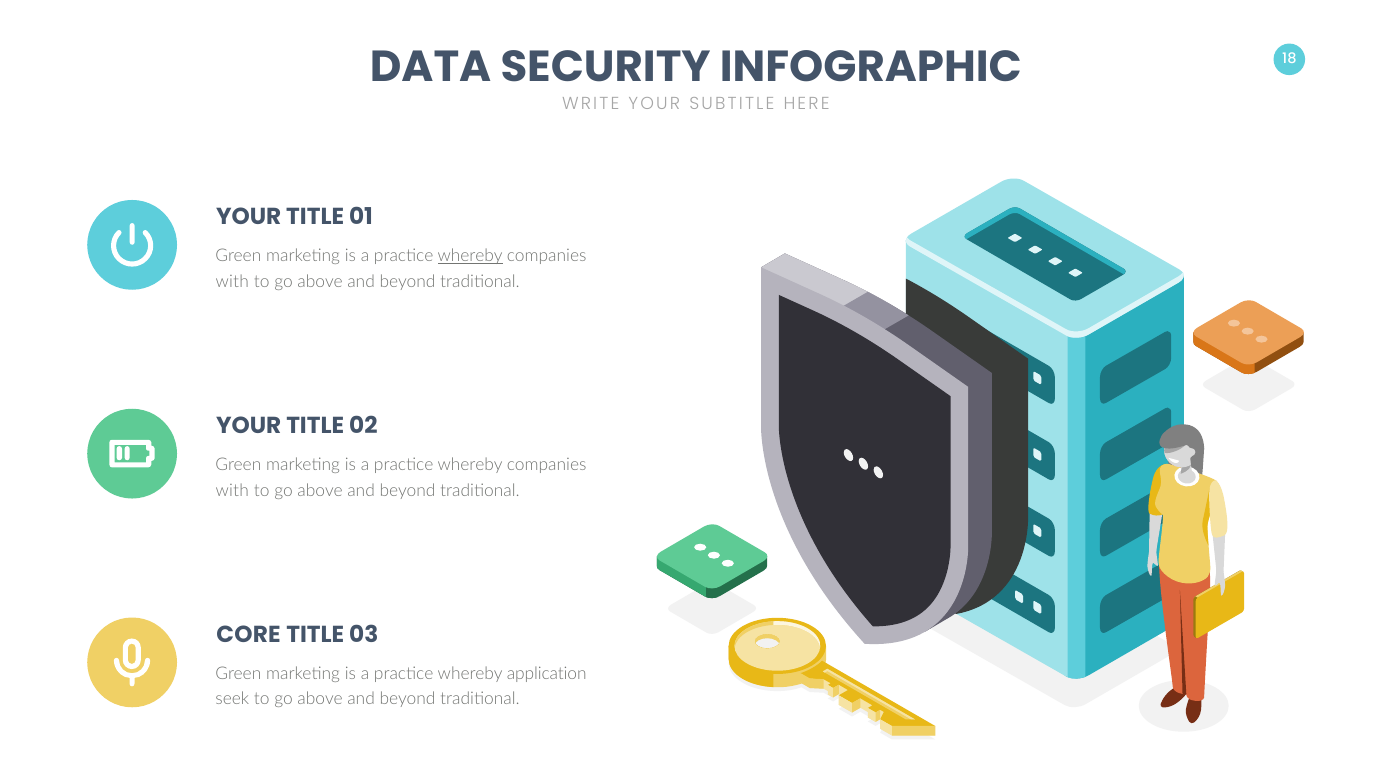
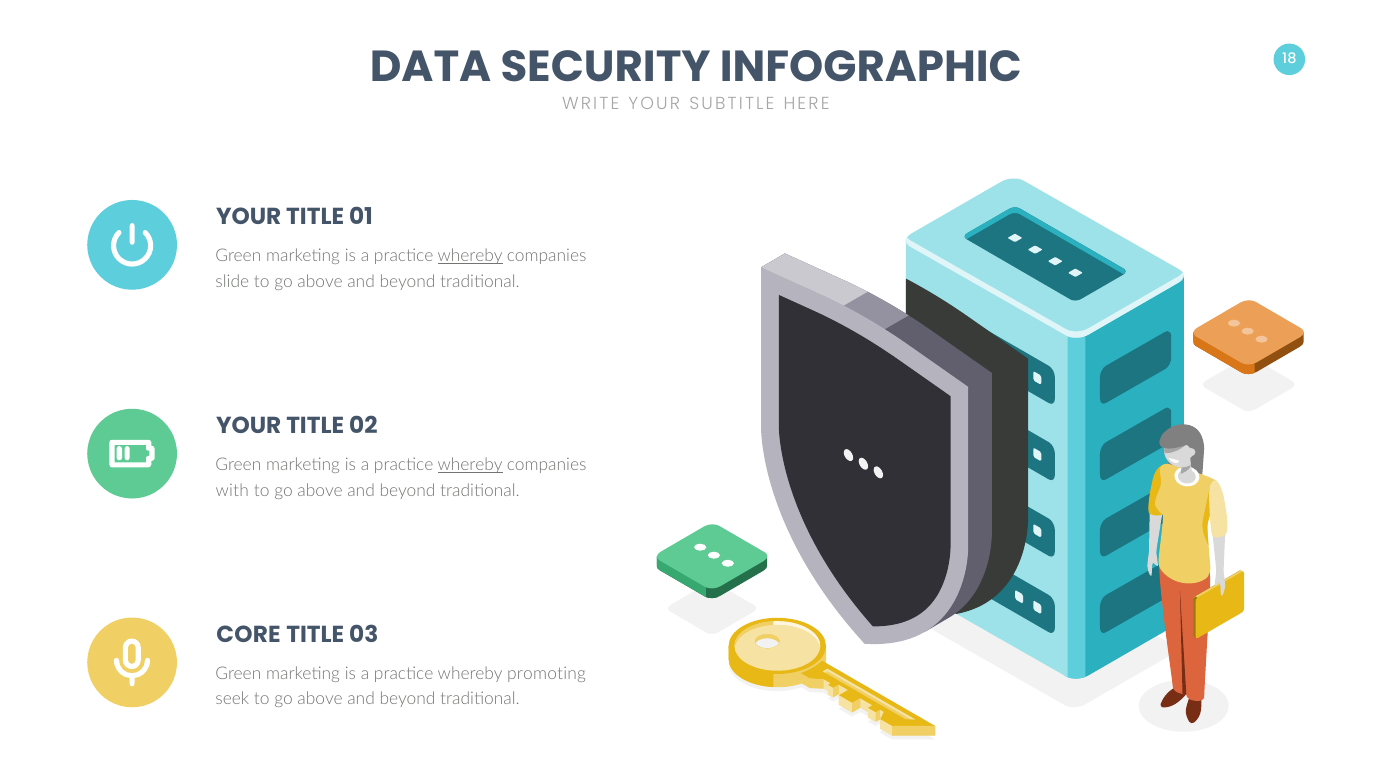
with: with -> slide (232, 282)
whereby underline: none -> present (470, 465)
application: application -> promoting (547, 674)
